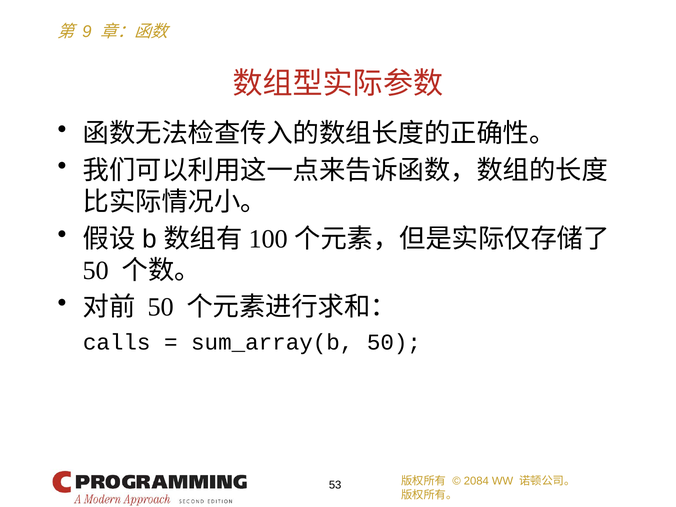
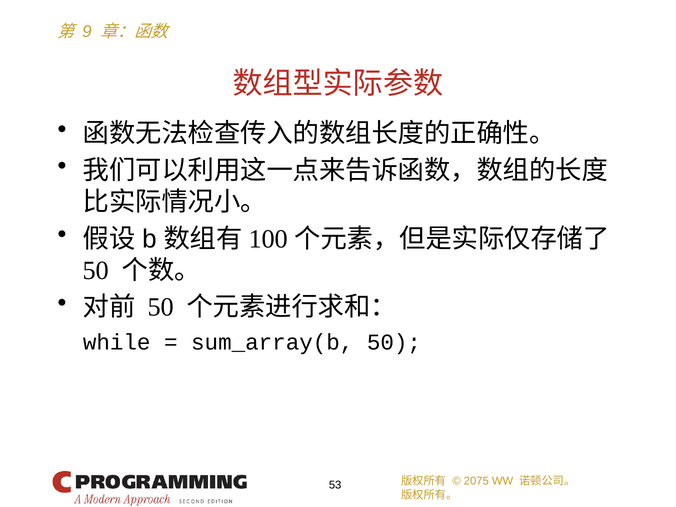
calls: calls -> while (117, 342)
2084: 2084 -> 2075 (476, 481)
